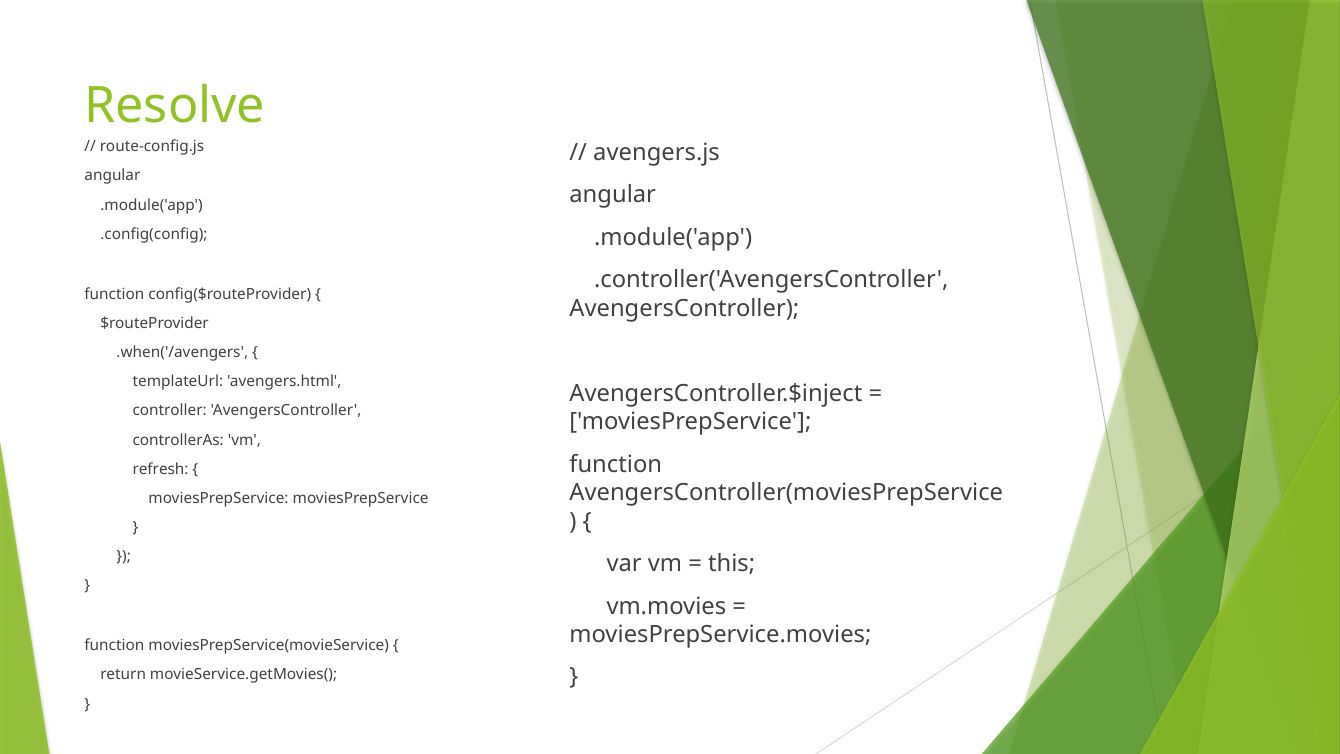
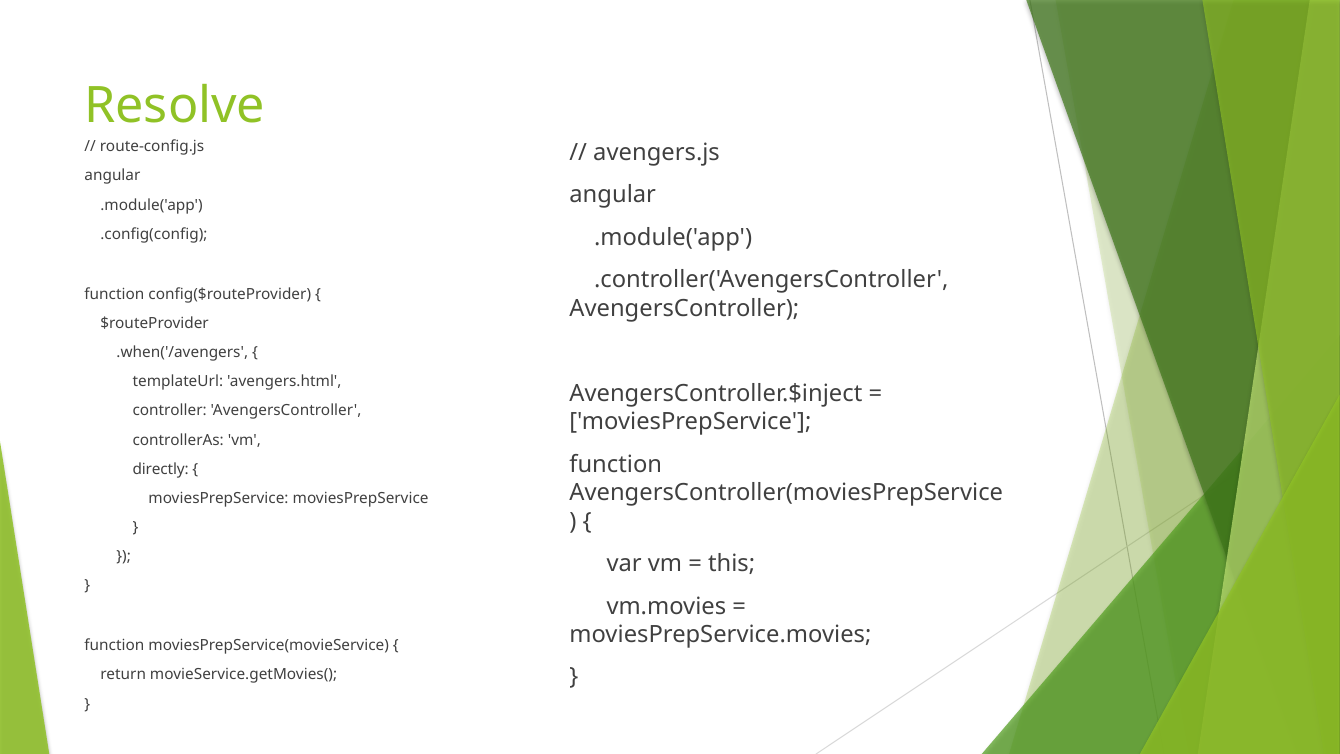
refresh: refresh -> directly (161, 469)
